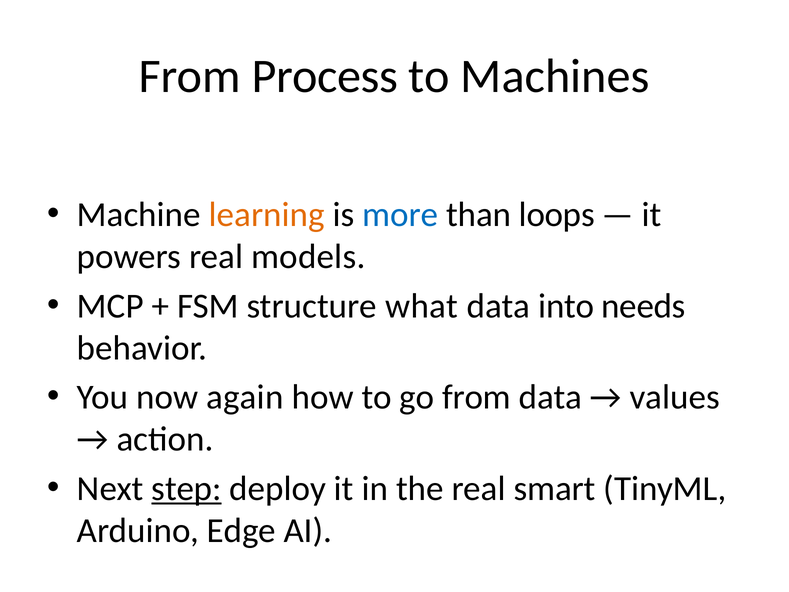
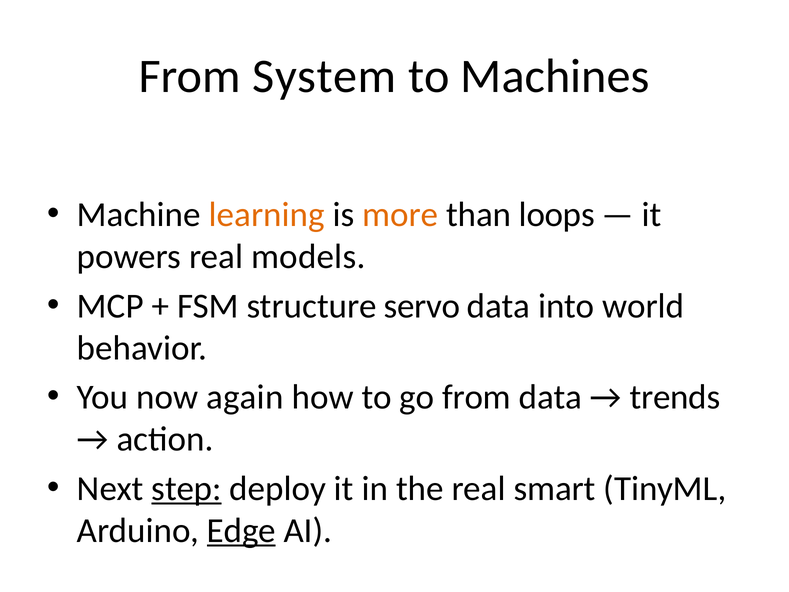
Process: Process -> System (324, 76)
more colour: blue -> orange (400, 215)
what: what -> servo (422, 306)
needs: needs -> world (643, 306)
values: values -> trends (675, 397)
Edge underline: none -> present (241, 530)
